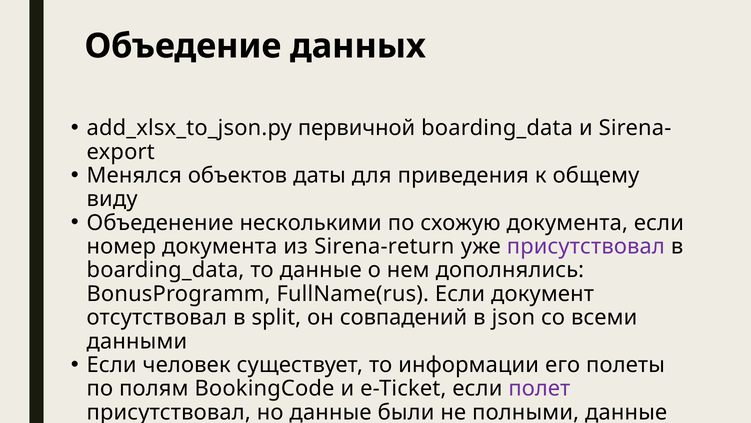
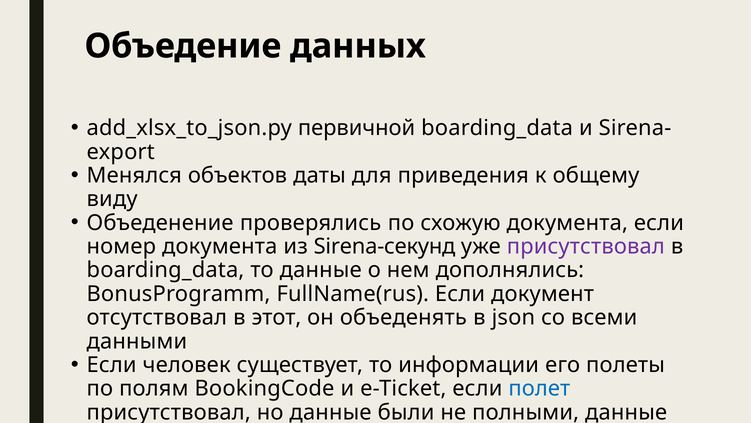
несколькими: несколькими -> проверялись (311, 223)
Sirena-return: Sirena-return -> Sirena-секунд (385, 246)
split: split -> этот (276, 317)
совпадений: совпадений -> объеденять (403, 317)
полет colour: purple -> blue (539, 388)
